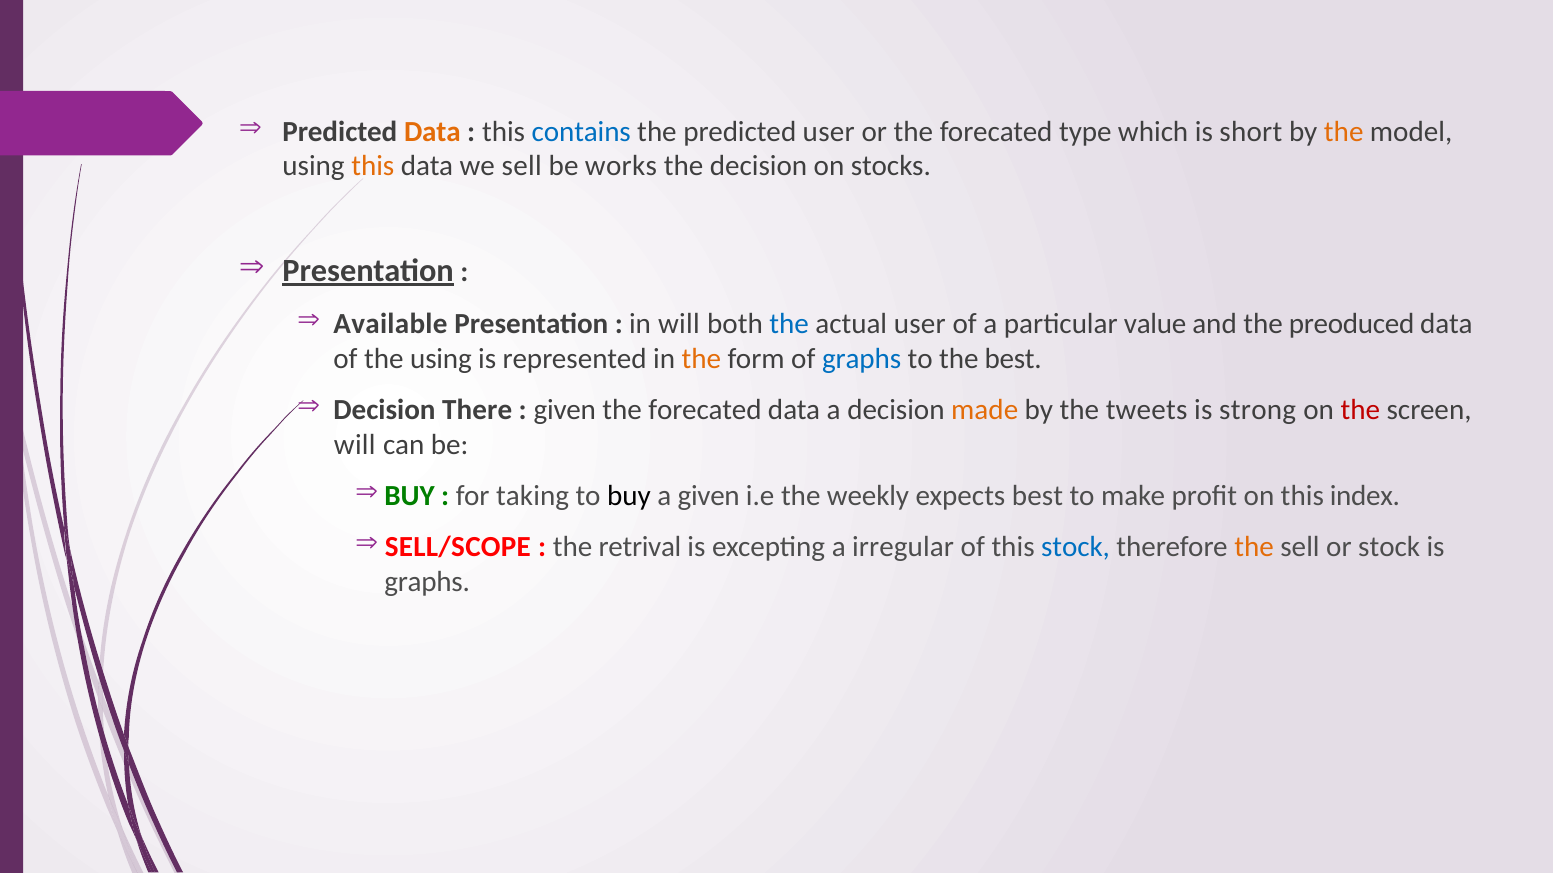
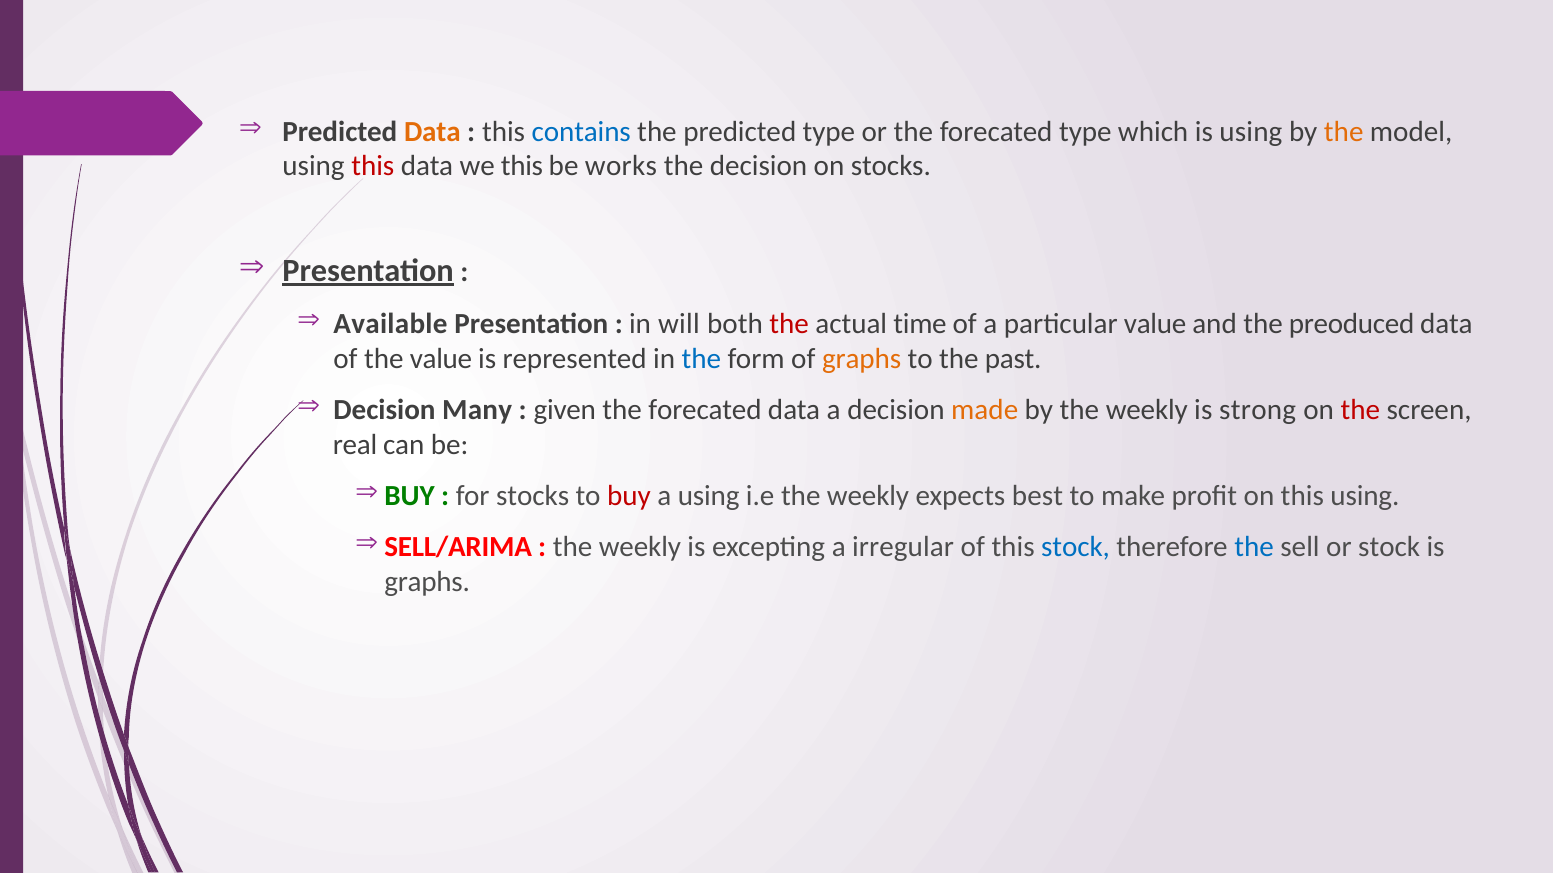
predicted user: user -> type (829, 132)
is short: short -> using (1251, 132)
this colour: orange -> red (373, 166)
we sell: sell -> this (522, 166)
the colour: blue -> red (789, 324)
actual user: user -> time (920, 324)
the using: using -> value (441, 359)
the colour: orange -> blue (701, 359)
graphs colour: blue -> orange (862, 359)
the best: best -> past (1013, 359)
There: There -> Many (477, 410)
by the tweets: tweets -> weekly (1147, 410)
will: will -> real (355, 445)
for taking: taking -> stocks (533, 496)
buy colour: black -> red (629, 496)
a given: given -> using (709, 496)
this index: index -> using (1365, 496)
SELL/SCOPE: SELL/SCOPE -> SELL/ARIMA (458, 547)
retrival: retrival -> weekly (640, 547)
the colour: orange -> blue (1254, 547)
